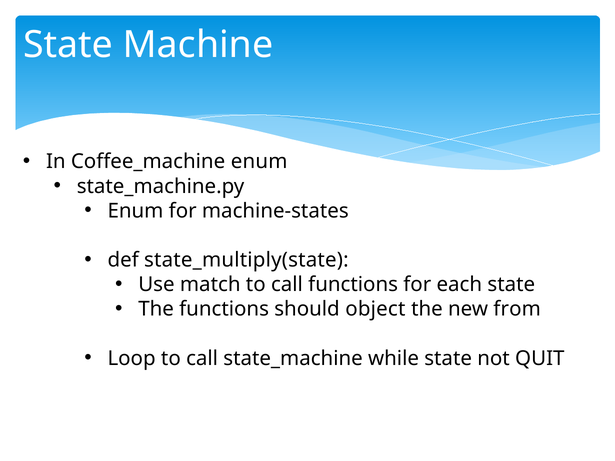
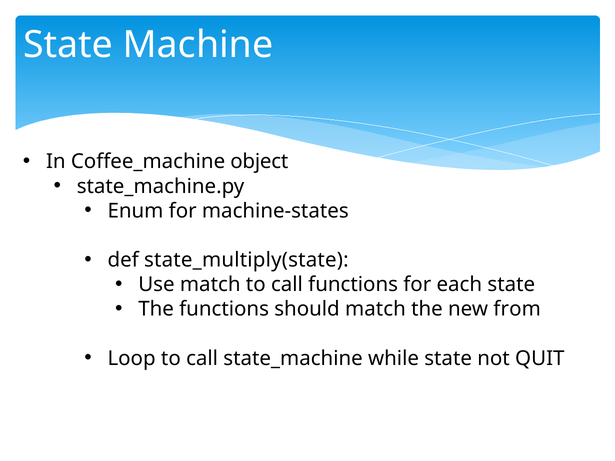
Coffee_machine enum: enum -> object (259, 162)
should object: object -> match (375, 309)
